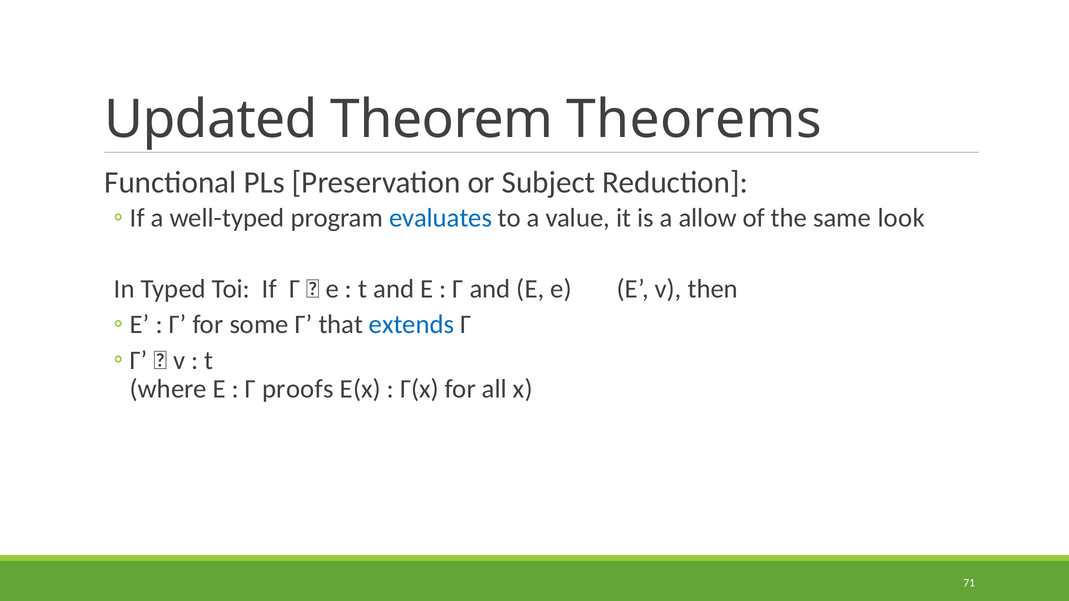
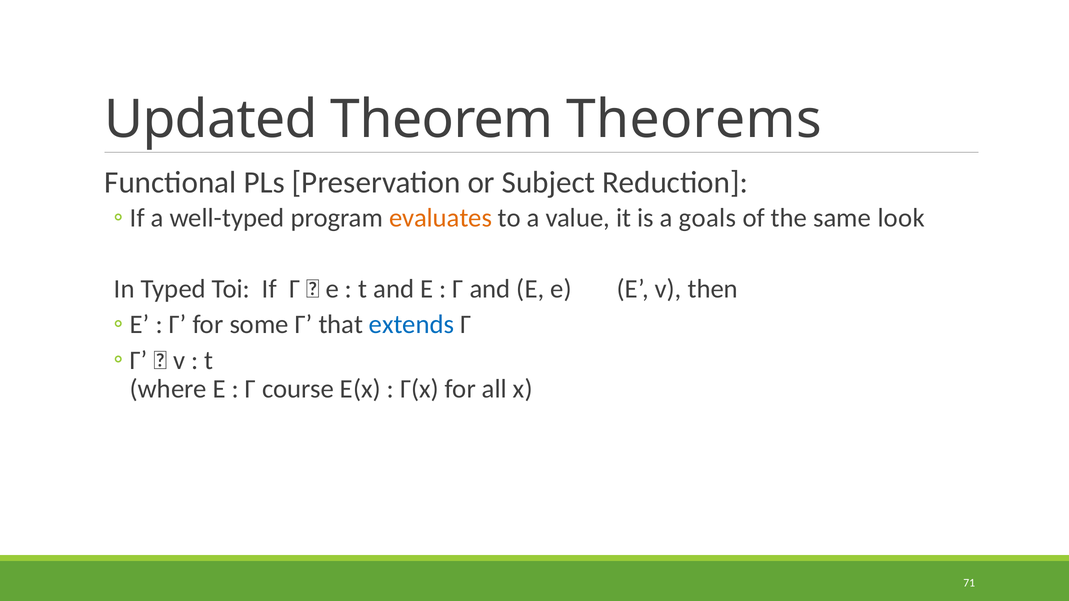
evaluates colour: blue -> orange (441, 218)
allow: allow -> goals (708, 218)
proofs: proofs -> course (298, 389)
